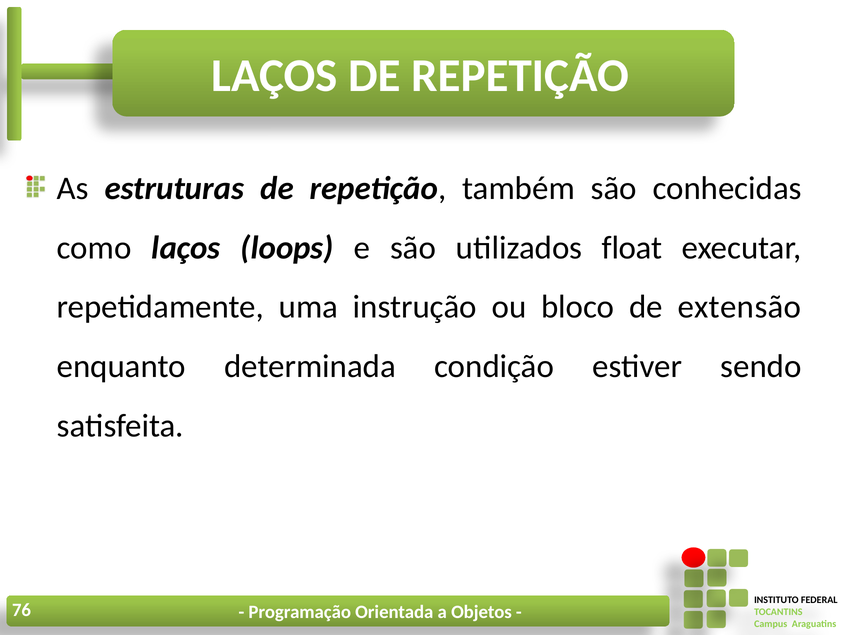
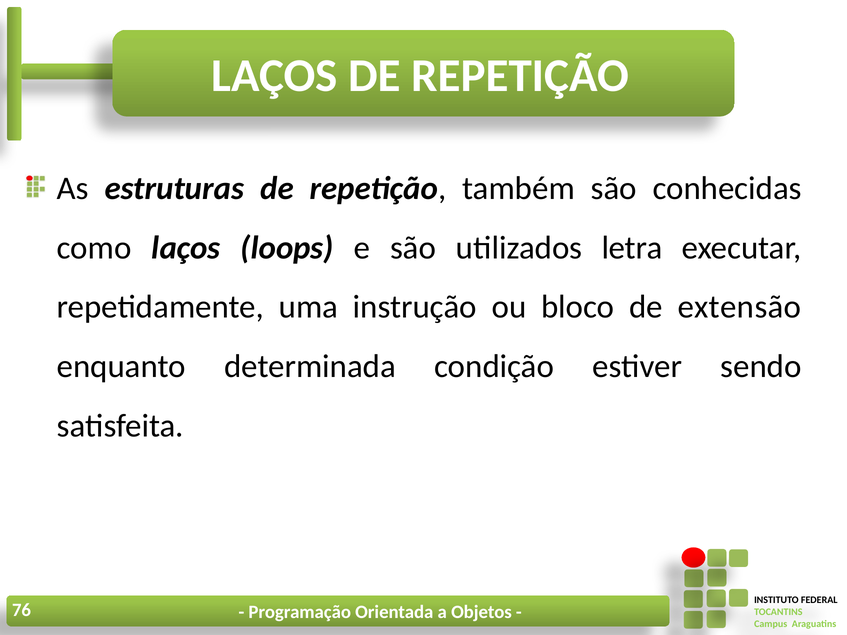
float: float -> letra (632, 248)
